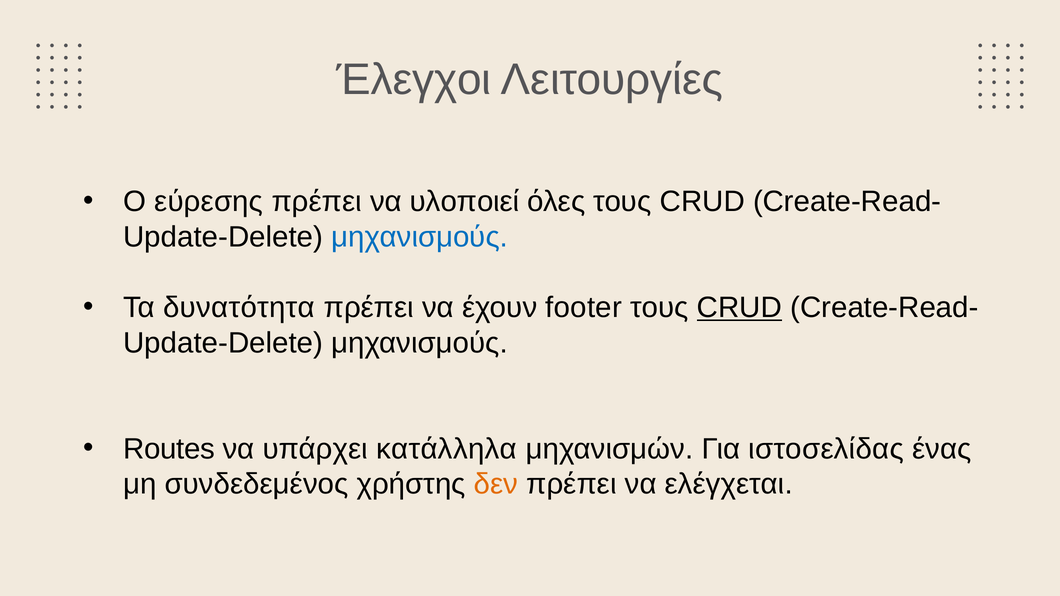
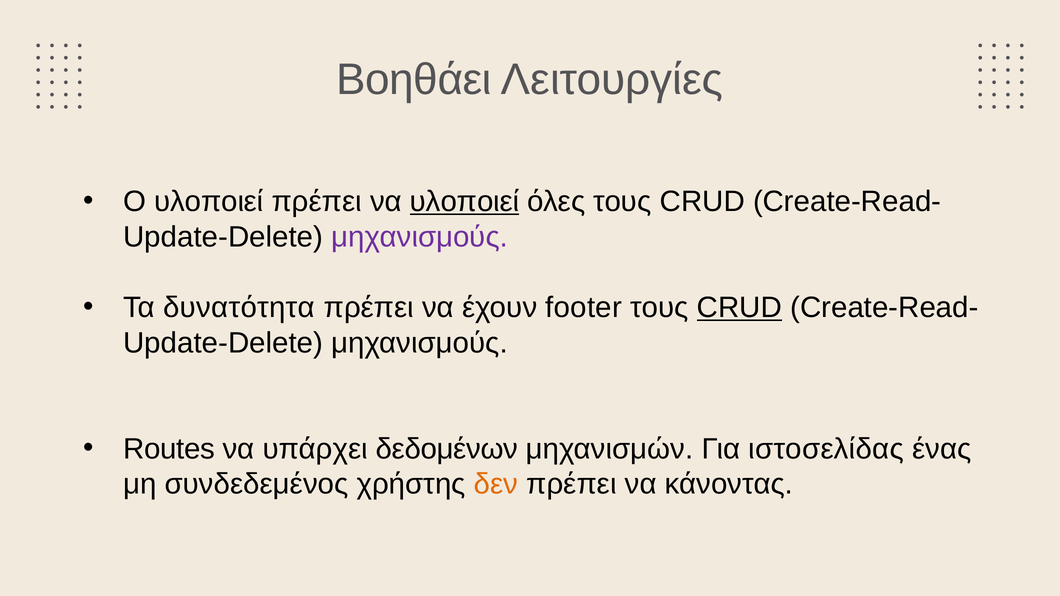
Έλεγχοι: Έλεγχοι -> Βοηθάει (414, 80)
Ο εύρεσης: εύρεσης -> υλοποιεί (209, 202)
υλοποιεί underline: none -> present (465, 202)
μηχανισμούς colour: blue -> purple (420, 237)
κατάλληλα: κατάλληλα -> δεδομένων (447, 449)
ελέγχεται: ελέγχεται -> κάνοντας (729, 484)
